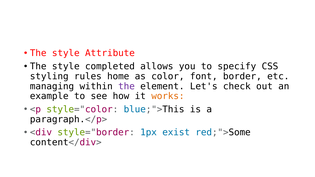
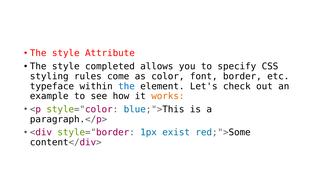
home: home -> come (118, 76)
managing: managing -> typeface (52, 86)
the colour: purple -> blue (127, 86)
